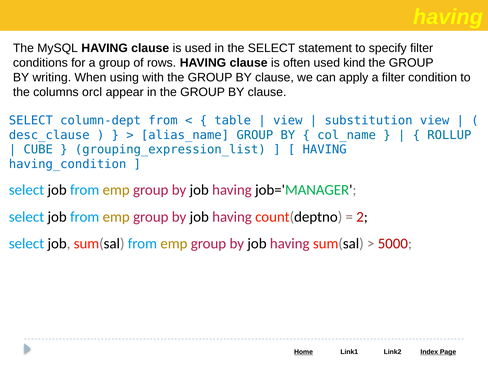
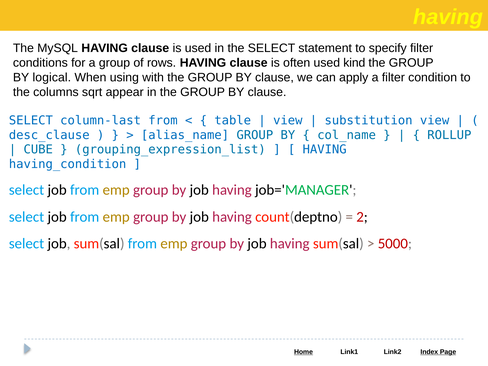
writing: writing -> logical (52, 77)
orcl: orcl -> sqrt (92, 92)
column-dept: column-dept -> column-last (101, 120)
